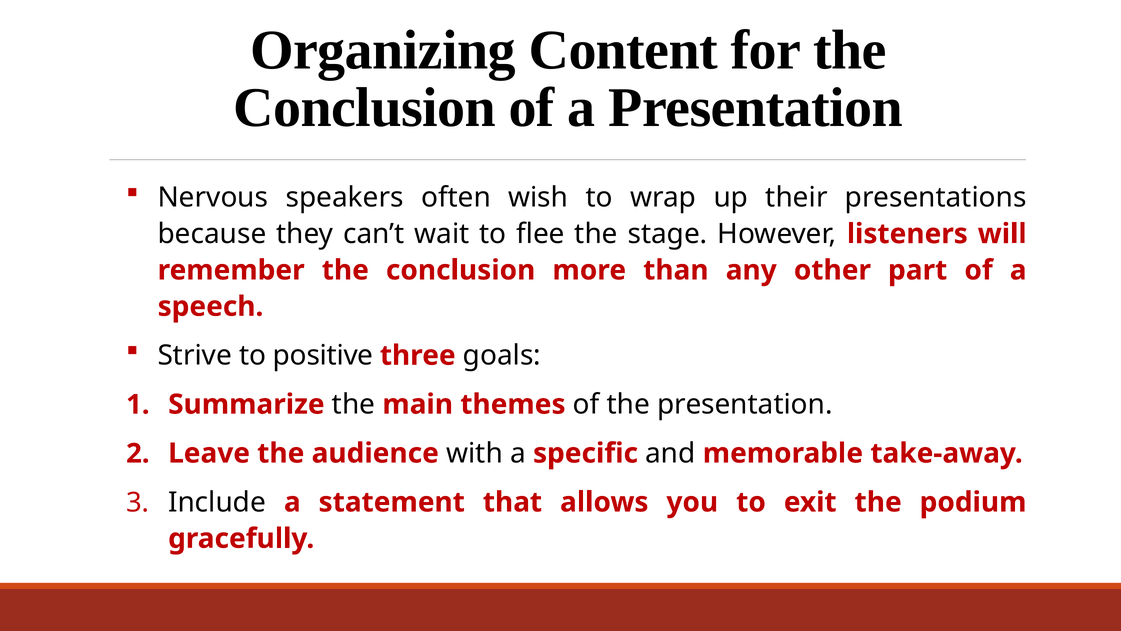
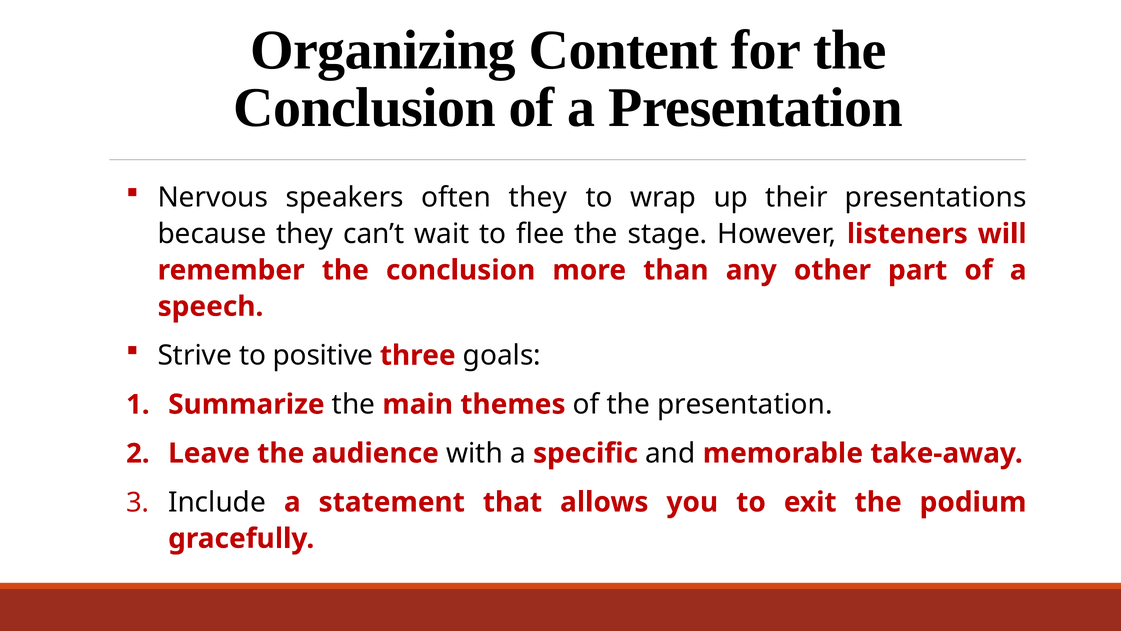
often wish: wish -> they (538, 197)
